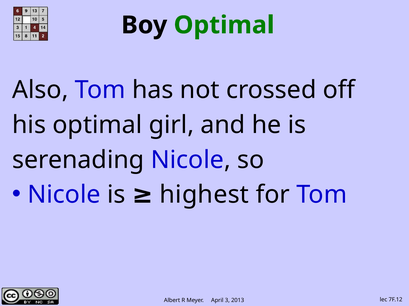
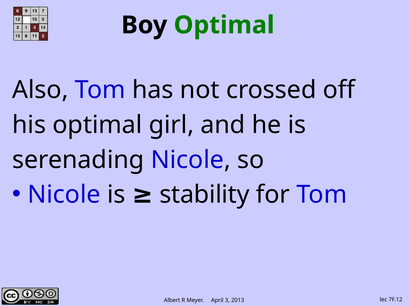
highest: highest -> stability (205, 195)
